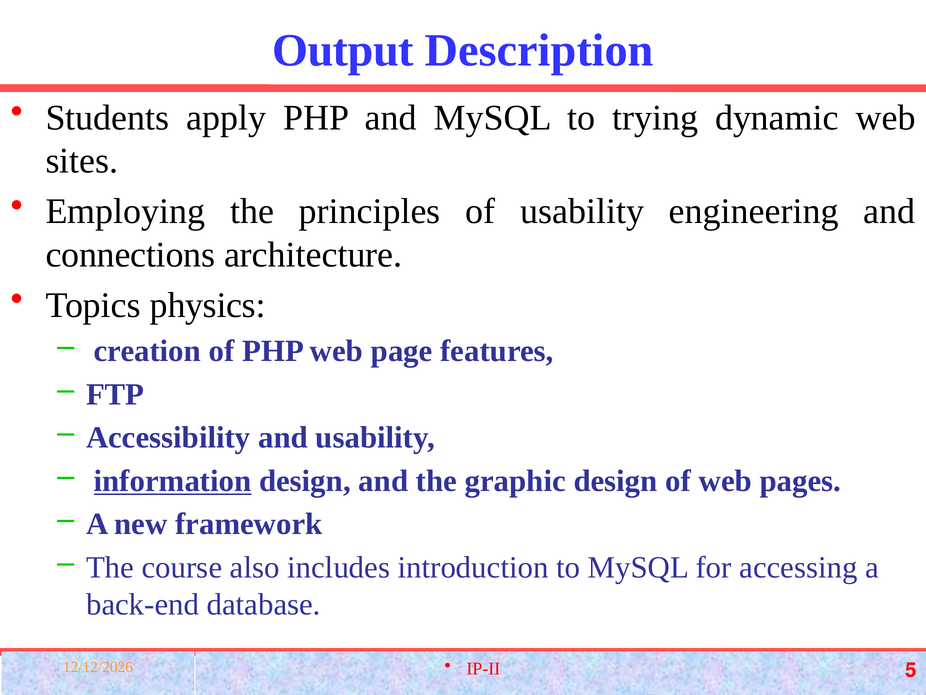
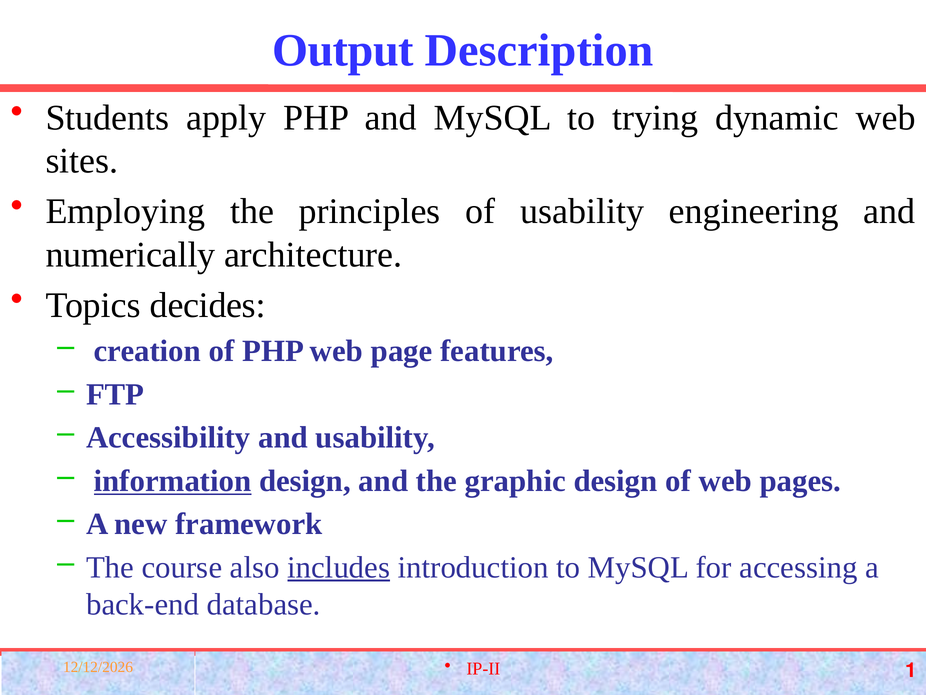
connections: connections -> numerically (130, 255)
physics: physics -> decides (208, 305)
includes underline: none -> present (339, 567)
5: 5 -> 1 (911, 670)
